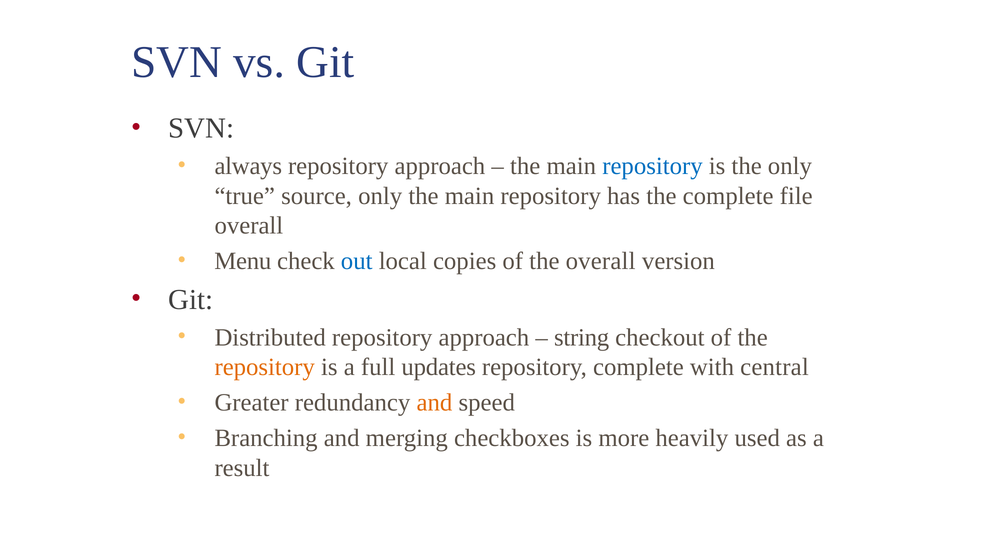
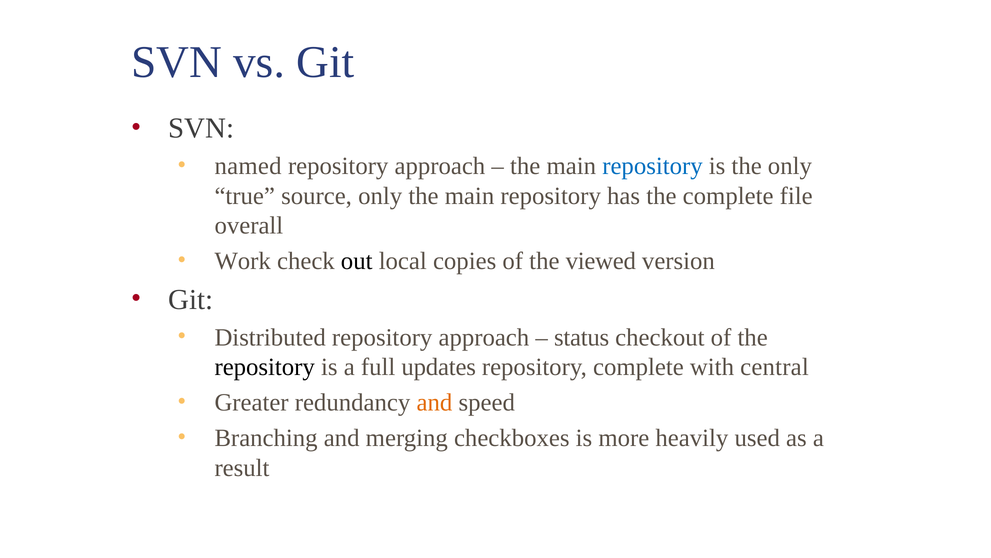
always: always -> named (248, 166)
Menu: Menu -> Work (243, 261)
out colour: blue -> black (357, 261)
the overall: overall -> viewed (601, 261)
string: string -> status (582, 337)
repository colour: orange -> black (265, 367)
